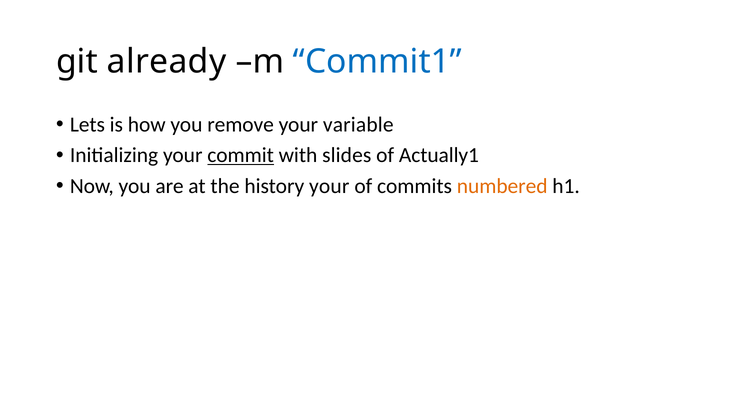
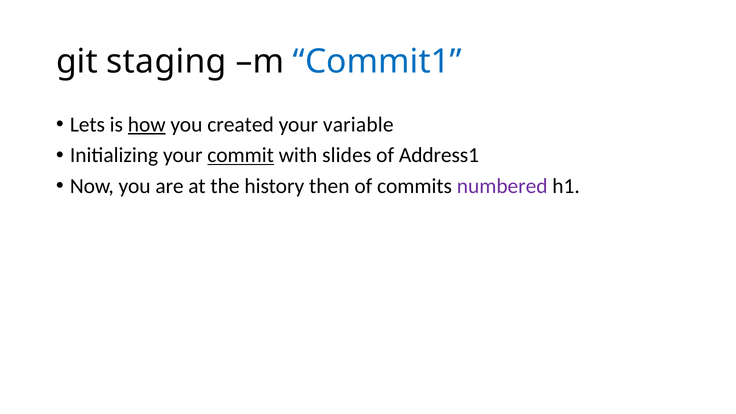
already: already -> staging (167, 62)
how underline: none -> present (147, 124)
remove: remove -> created (241, 124)
Actually1: Actually1 -> Address1 (439, 155)
history your: your -> then (329, 186)
numbered colour: orange -> purple (502, 186)
